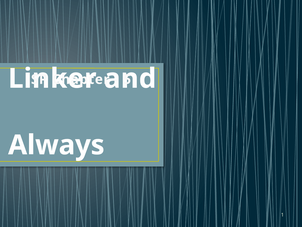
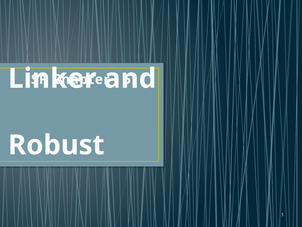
Always: Always -> Robust (56, 145)
